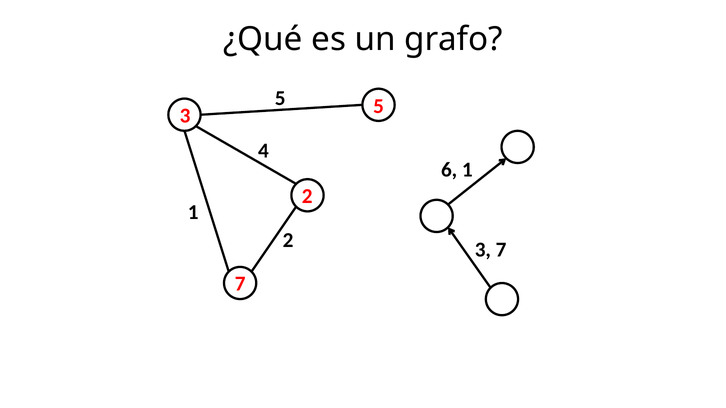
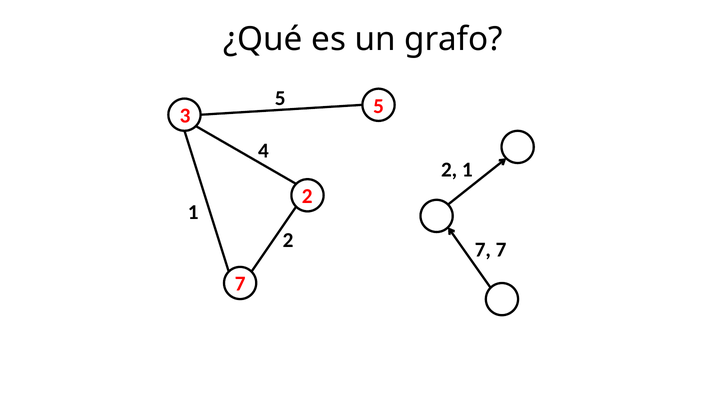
6: 6 -> 2 (449, 170)
3: 3 -> 7 (483, 250)
